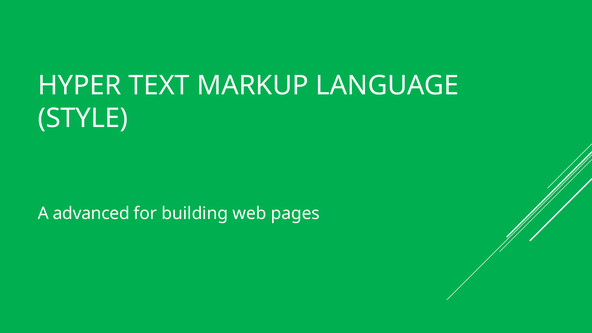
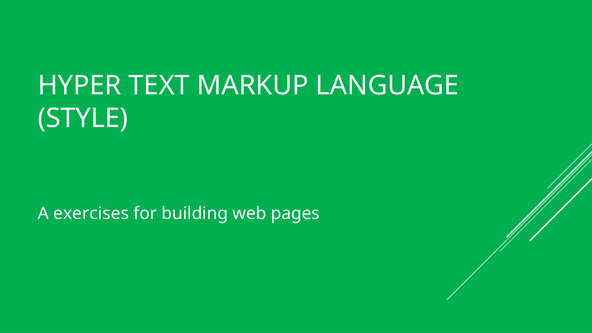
advanced: advanced -> exercises (91, 214)
